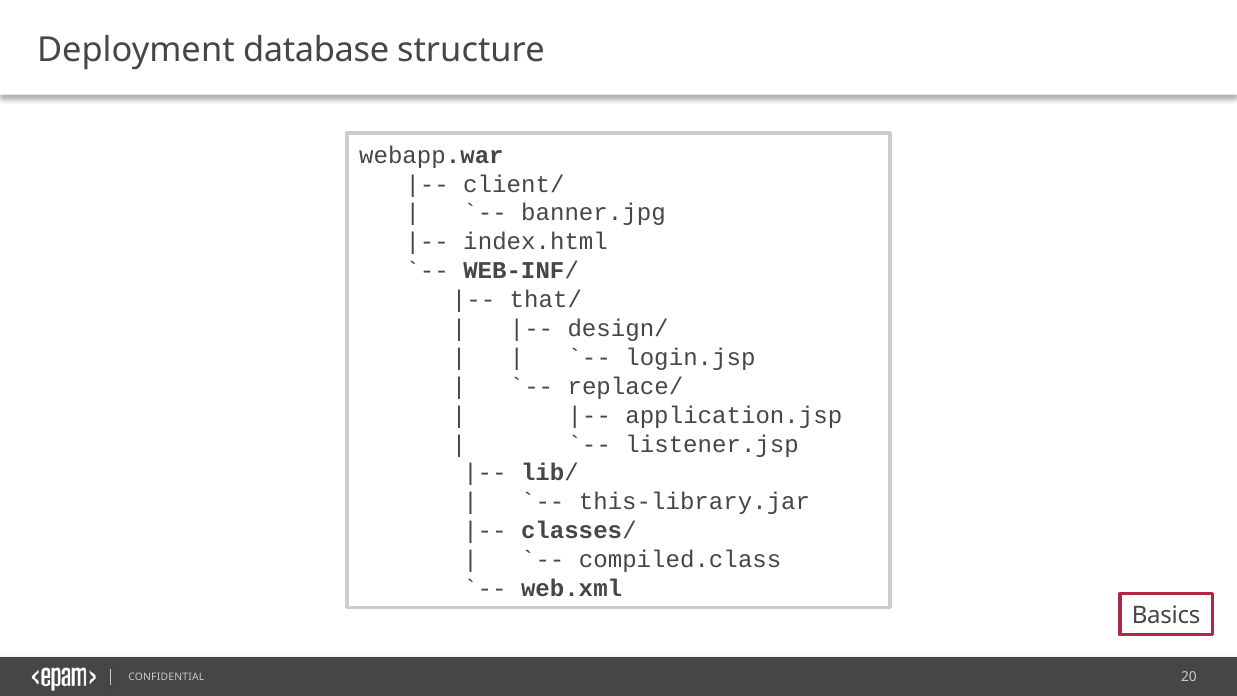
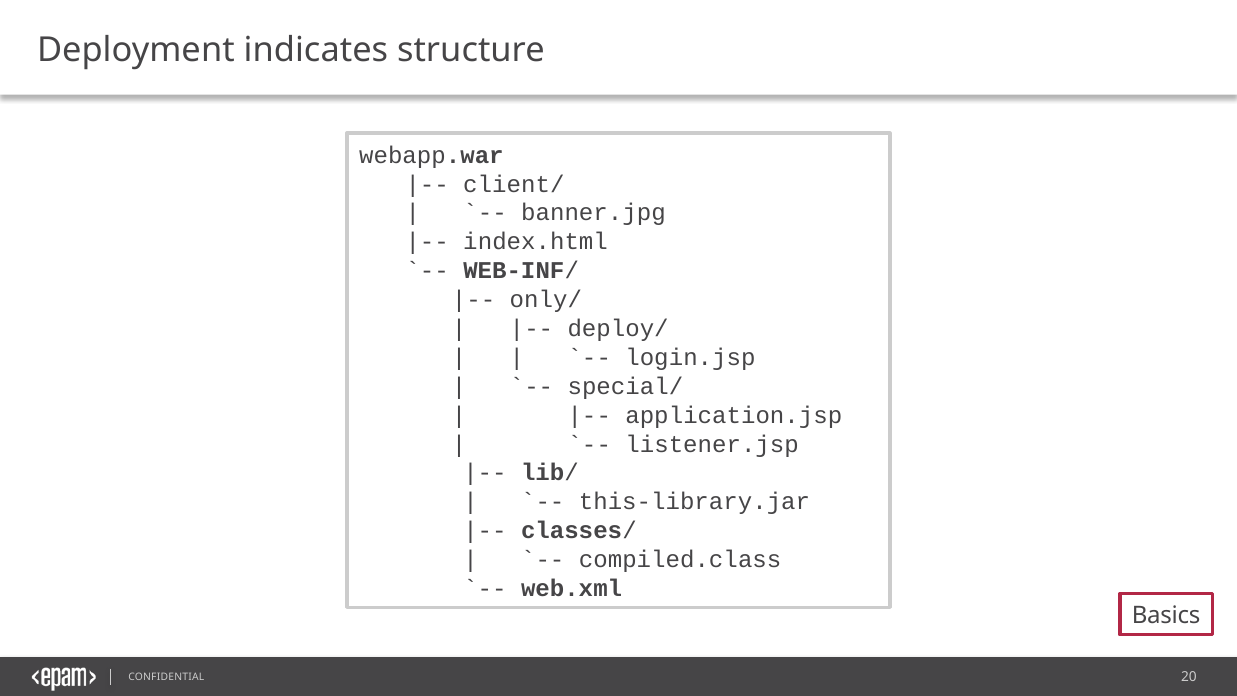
database: database -> indicates (316, 50)
that/: that/ -> only/ (546, 300)
design/: design/ -> deploy/ (618, 328)
replace/: replace/ -> special/ (625, 386)
